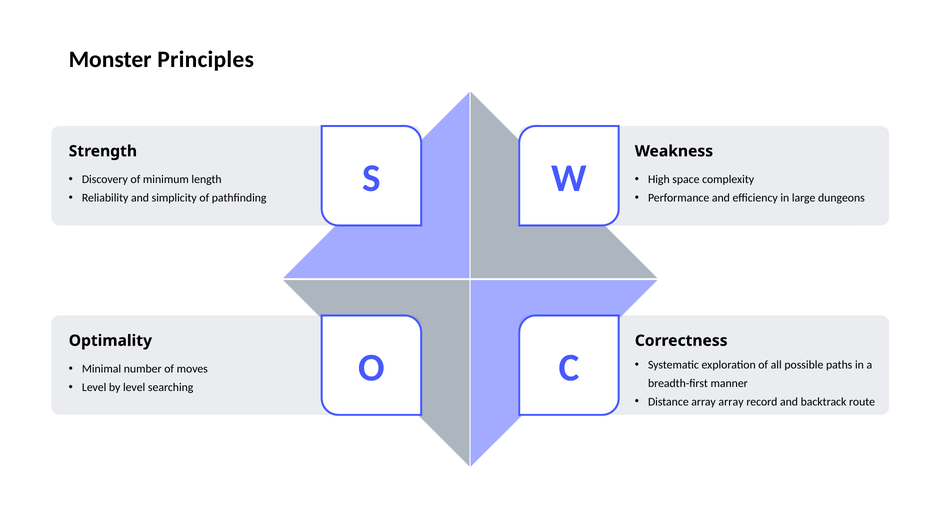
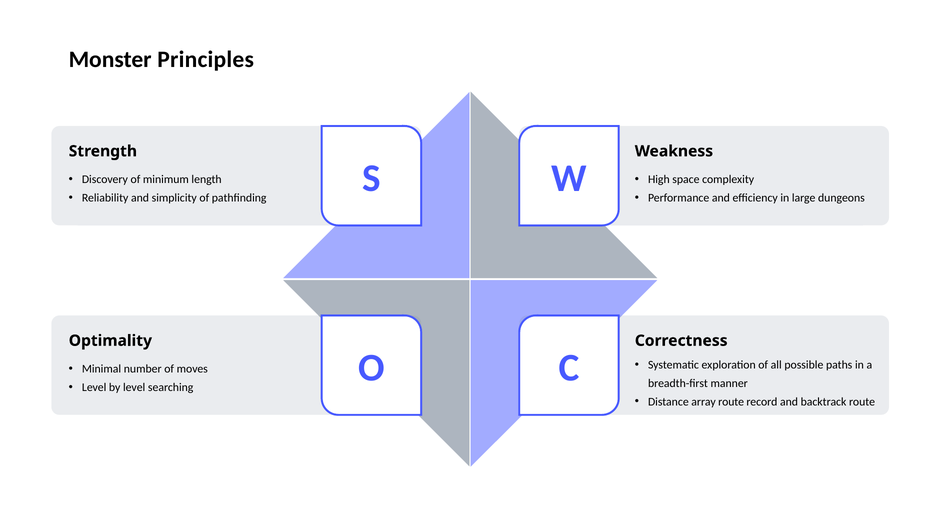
array array: array -> route (731, 402)
